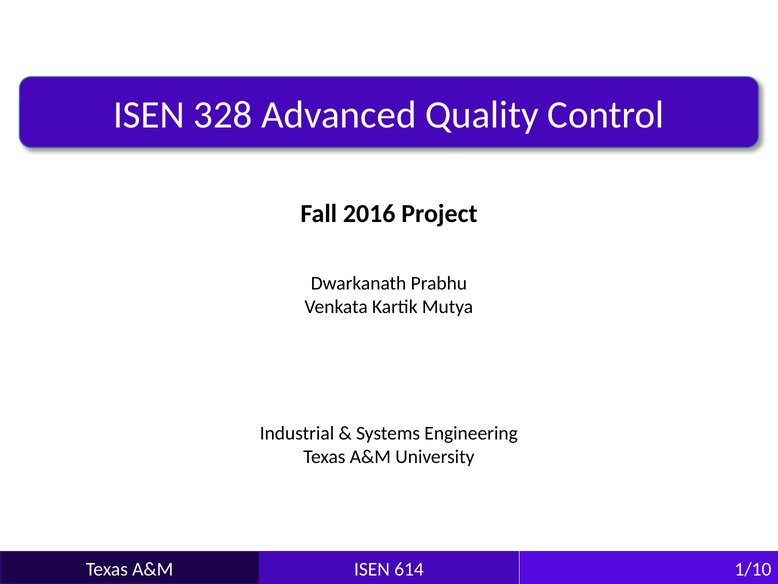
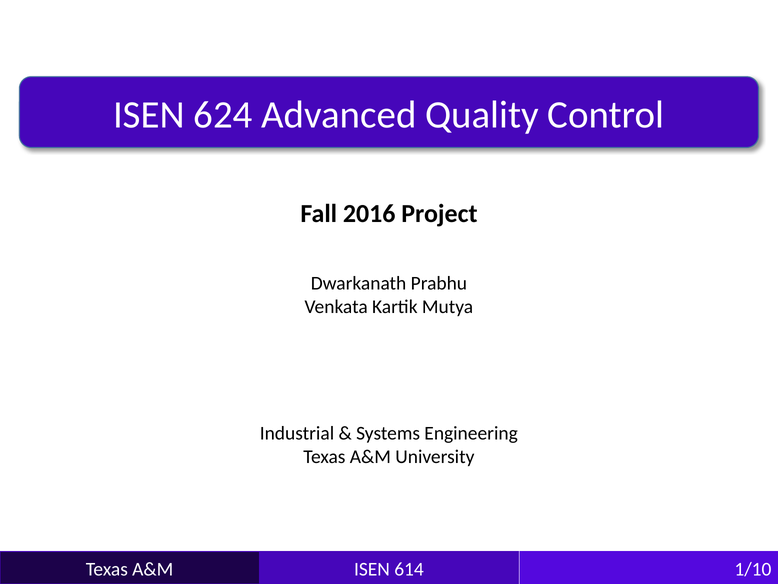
328: 328 -> 624 (223, 115)
